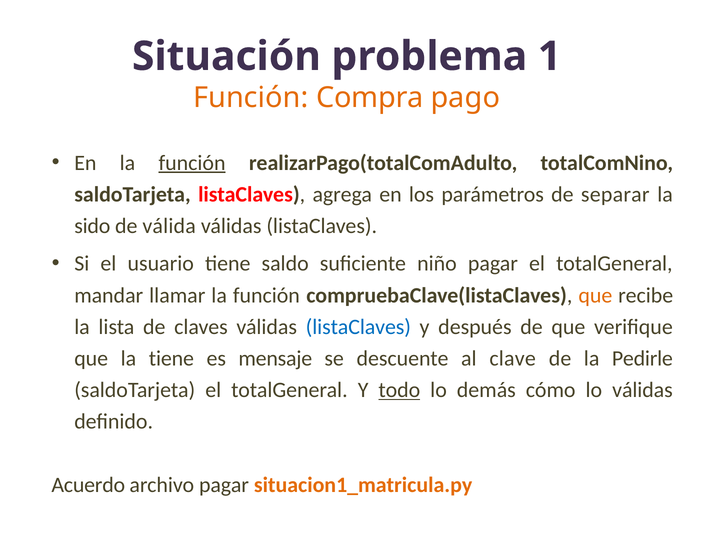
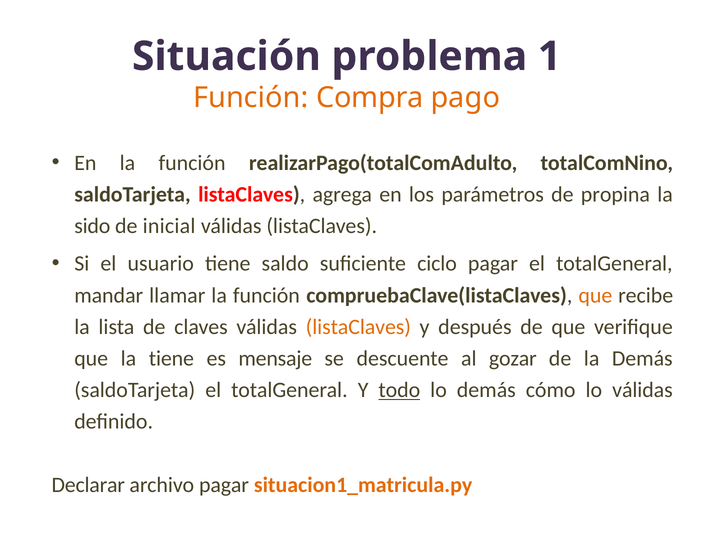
función underline: present -> none (192, 163)
separar: separar -> propina (615, 194)
válida: válida -> inicial (169, 226)
niño: niño -> ciclo (437, 263)
listaClaves colour: blue -> orange (358, 327)
clave: clave -> gozar (513, 358)
la Pedirle: Pedirle -> Demás (642, 358)
Acuerdo: Acuerdo -> Declarar (88, 484)
